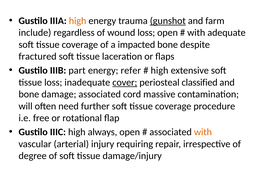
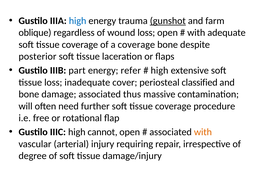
high colour: orange -> blue (78, 21)
include: include -> oblique (35, 33)
a impacted: impacted -> coverage (136, 45)
fractured: fractured -> posterior (38, 57)
cover underline: present -> none (125, 82)
cord: cord -> thus (132, 94)
always: always -> cannot (102, 132)
